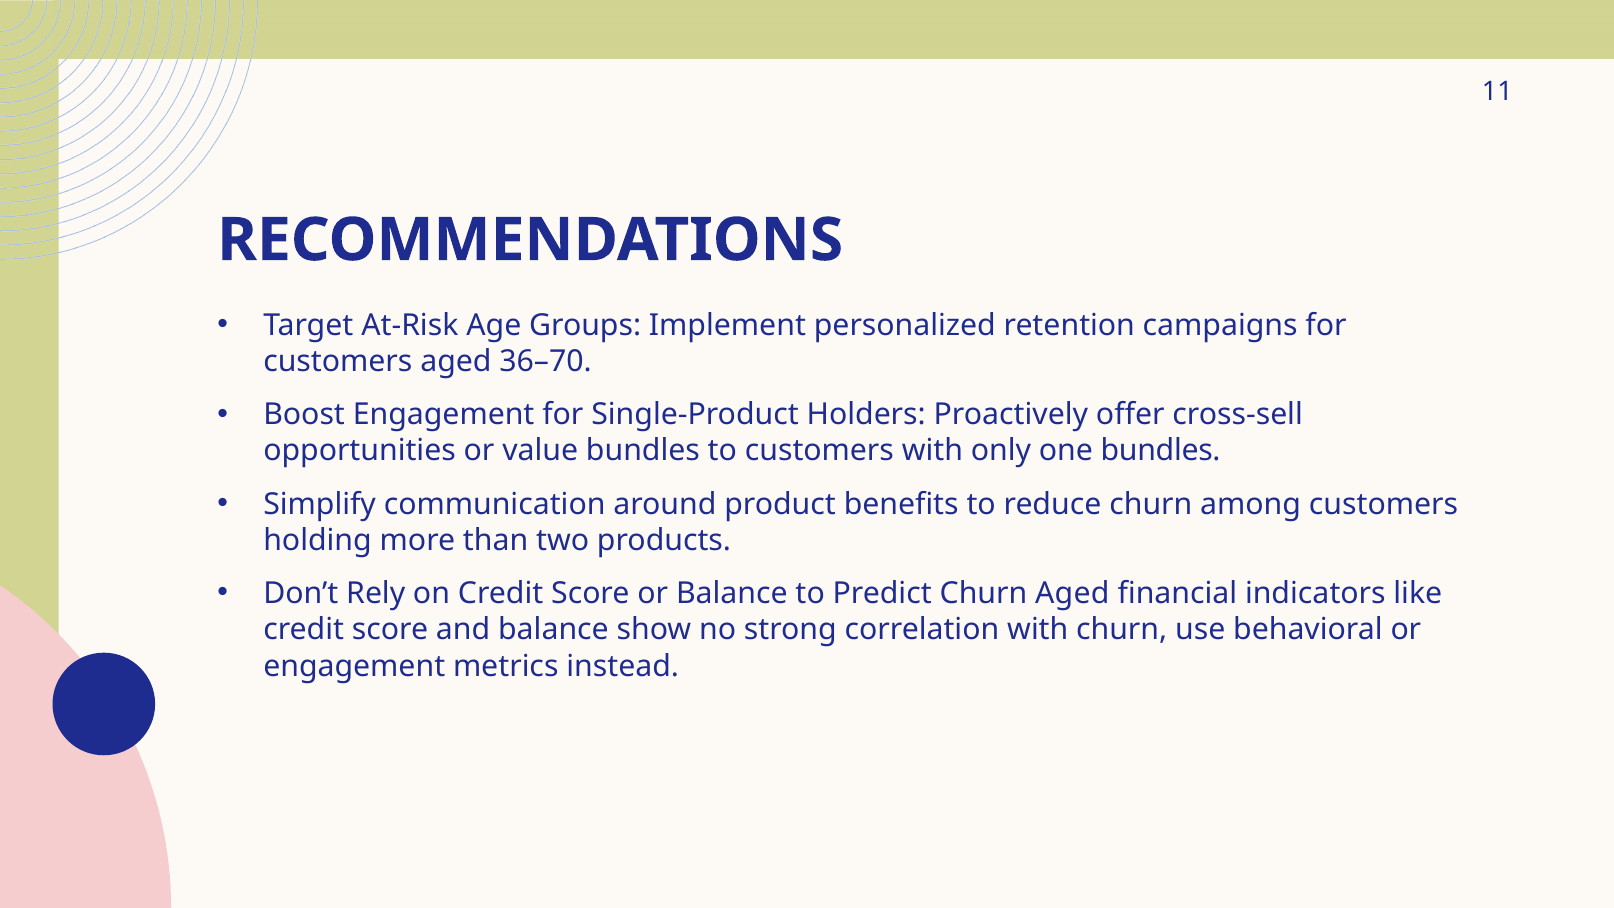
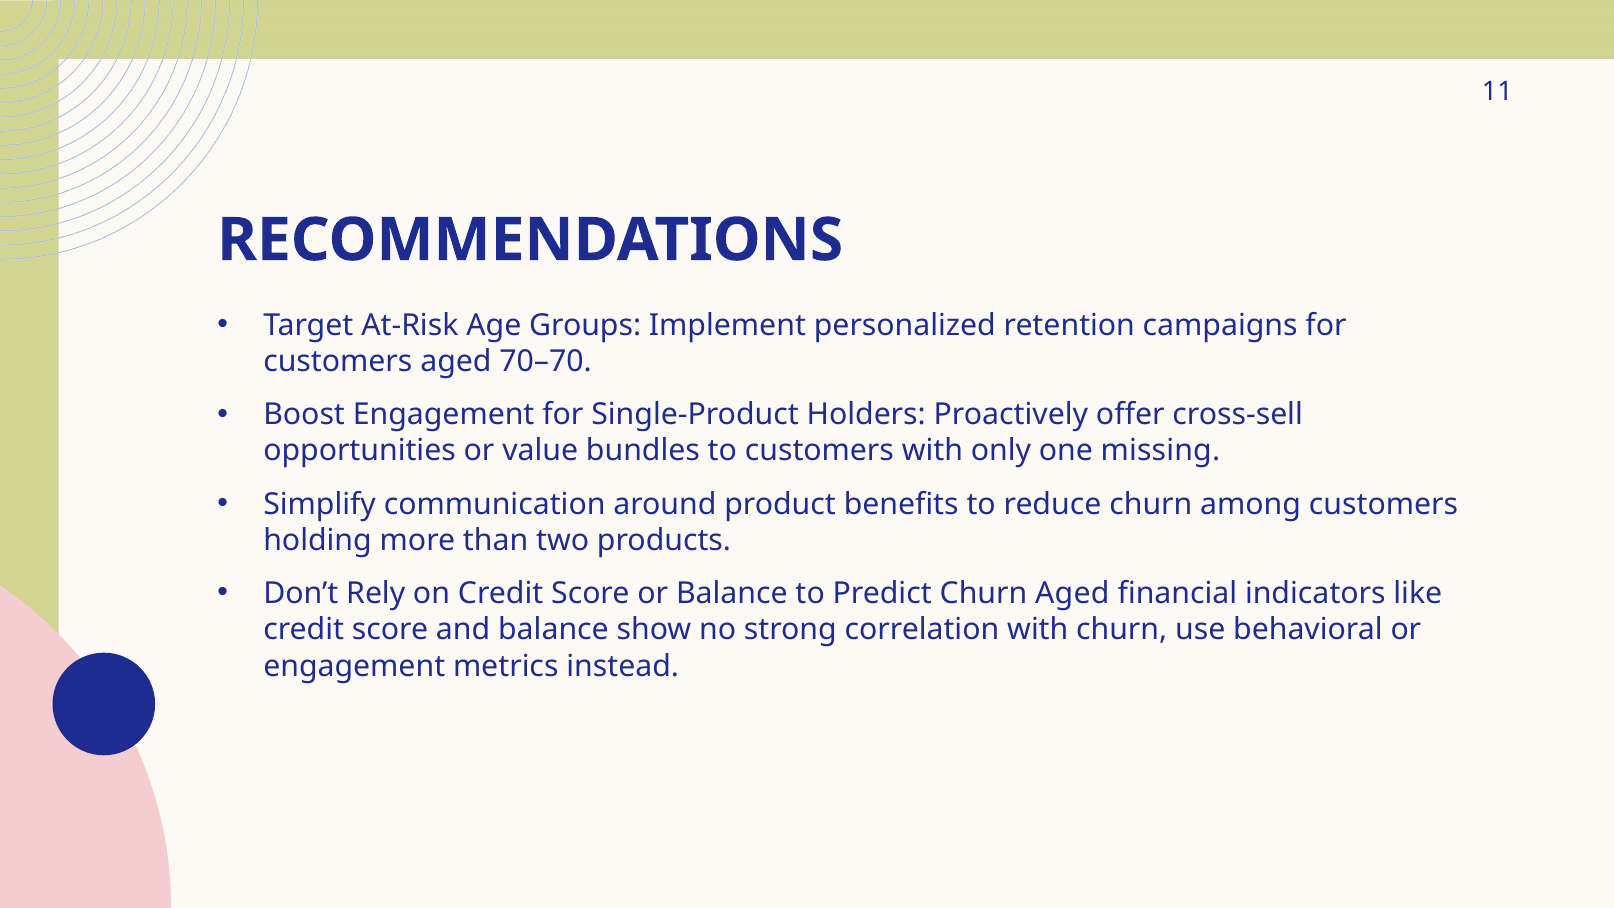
36–70: 36–70 -> 70–70 (546, 361)
one bundles: bundles -> missing (1160, 451)
